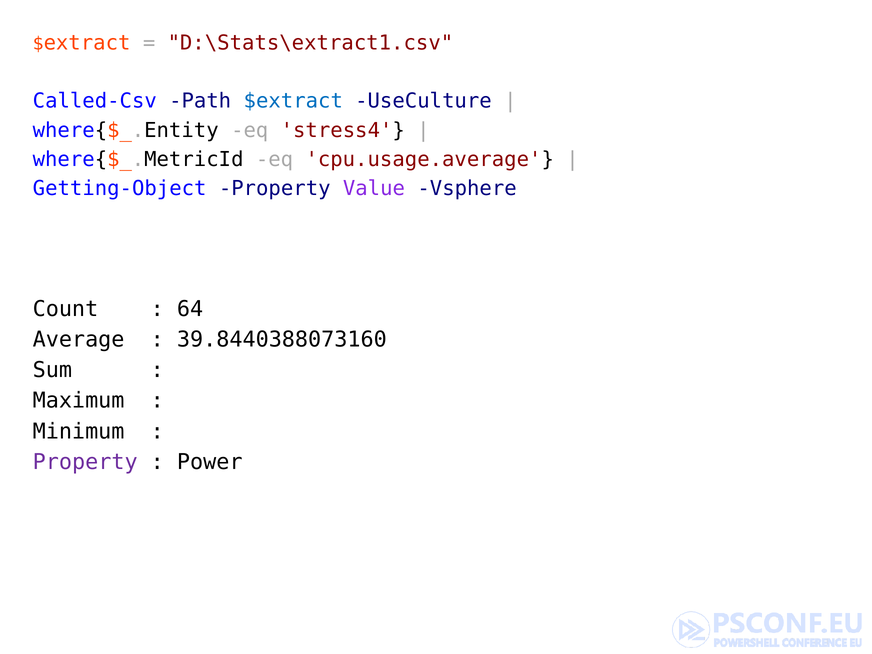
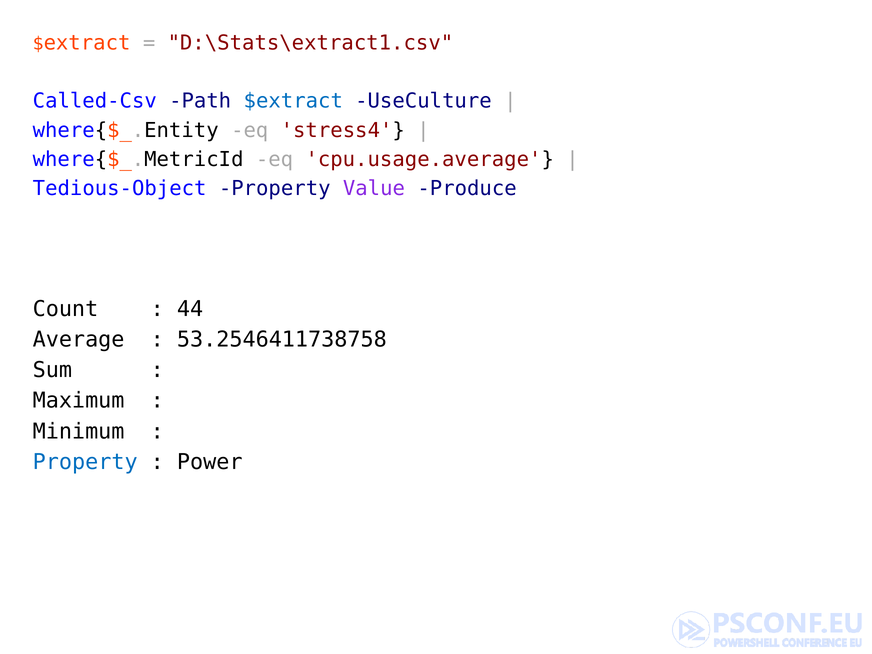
Getting-Object: Getting-Object -> Tedious-Object (120, 188)
Vsphere: Vsphere -> Produce (467, 188)
64: 64 -> 44 (190, 309)
39.8440388073160: 39.8440388073160 -> 53.2546411738758 (282, 340)
Property colour: purple -> blue (85, 462)
